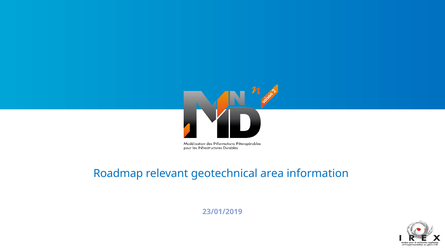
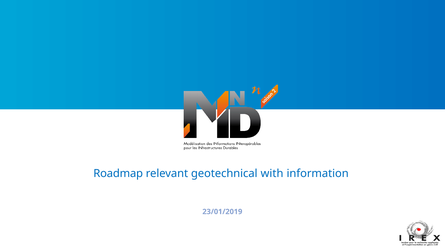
area: area -> with (272, 174)
